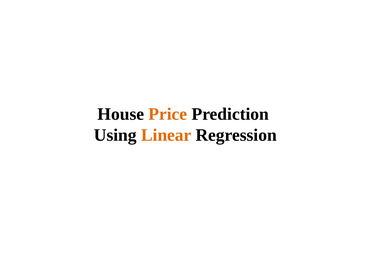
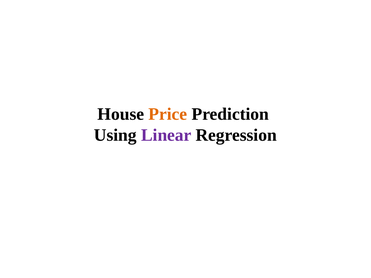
Linear colour: orange -> purple (166, 135)
